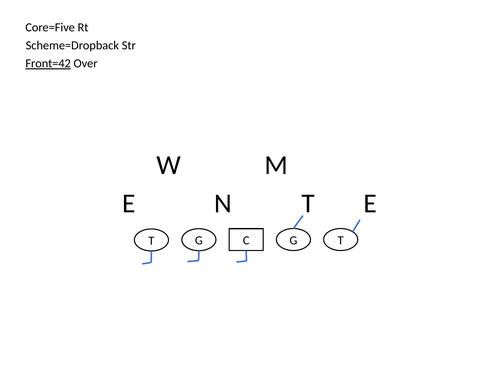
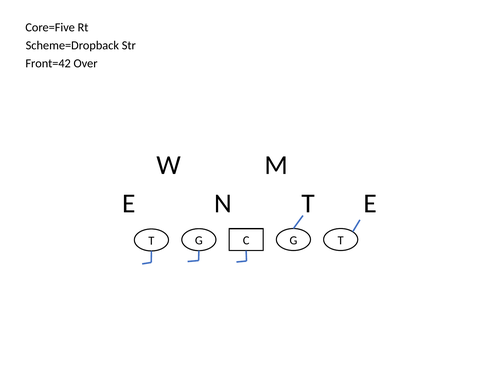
Front=42 underline: present -> none (48, 64)
